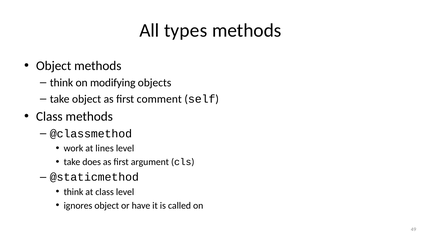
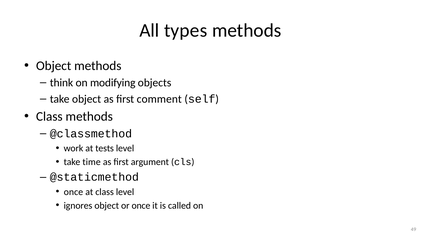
lines: lines -> tests (105, 148)
does: does -> time (92, 162)
think: think -> once (73, 192)
or have: have -> once (141, 205)
